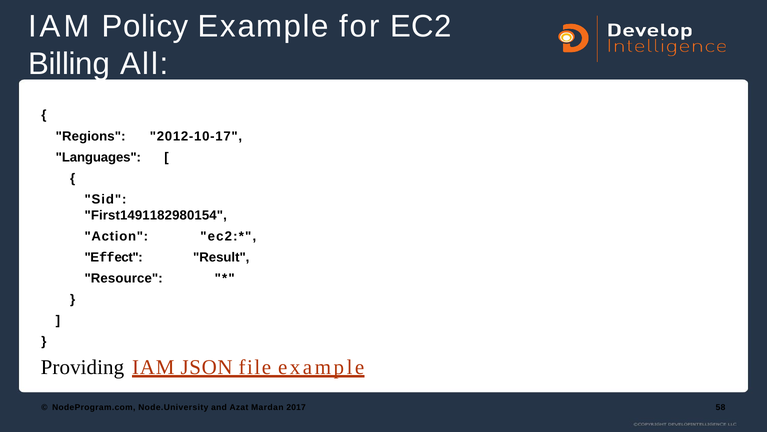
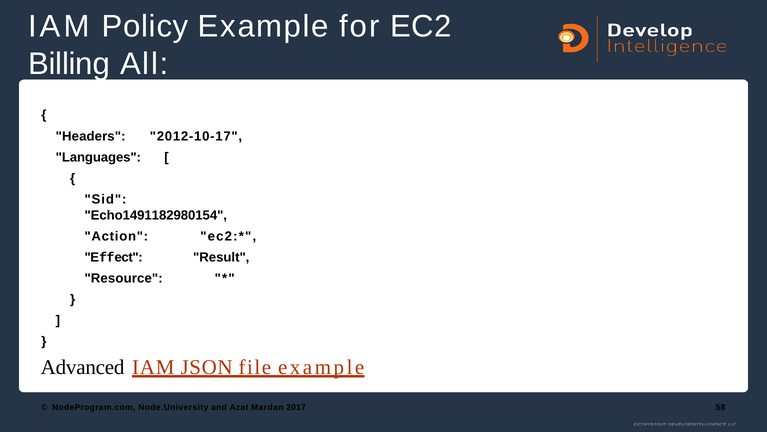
Regions: Regions -> Headers (91, 136)
First1491182980154: First1491182980154 -> Echo1491182980154 (156, 215)
Providing: Providing -> Advanced (83, 367)
